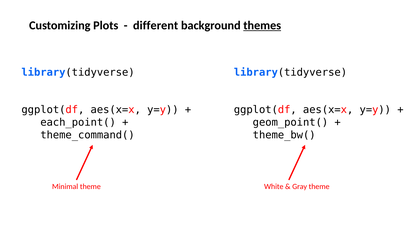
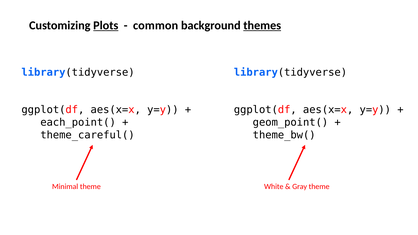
Plots underline: none -> present (106, 25)
different: different -> common (156, 25)
theme_command(: theme_command( -> theme_careful( (87, 135)
